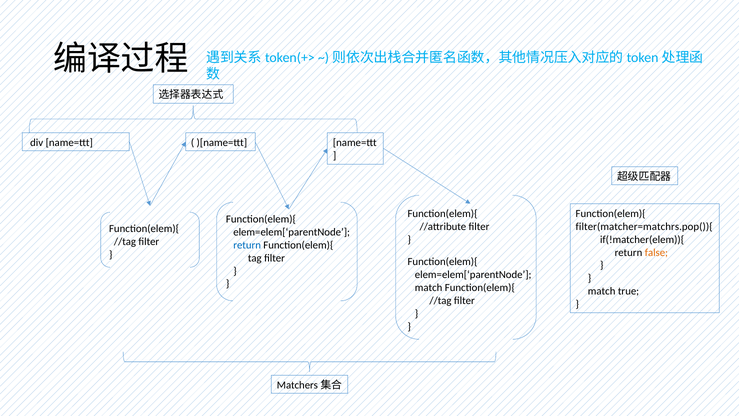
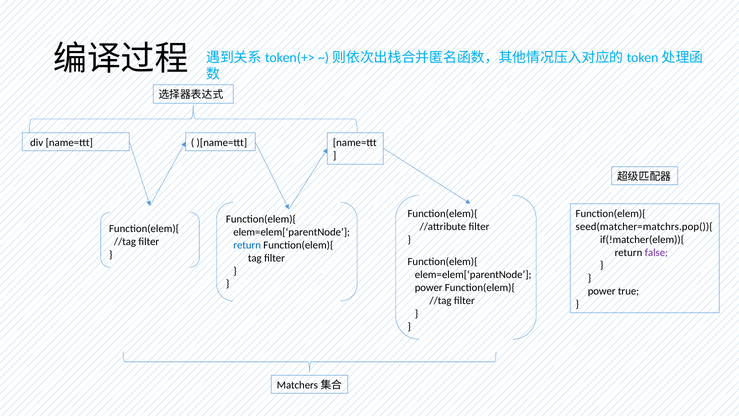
filter(matcher=matchrs.pop()){: filter(matcher=matchrs.pop()){ -> seed(matcher=matchrs.pop()){ (644, 226)
false colour: orange -> purple (656, 252)
match: match -> power (429, 287)
match: match -> power (602, 291)
